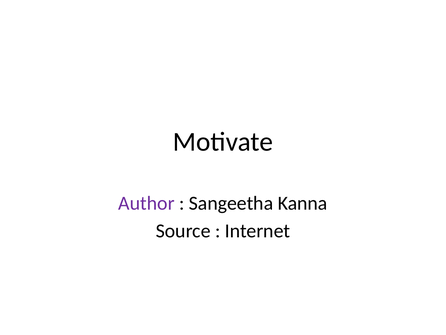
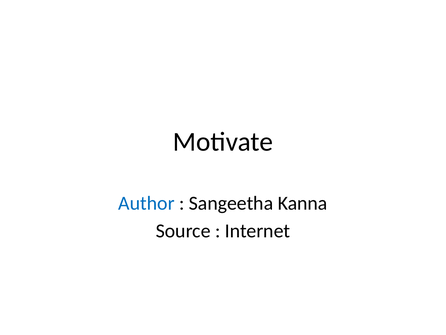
Author colour: purple -> blue (146, 203)
